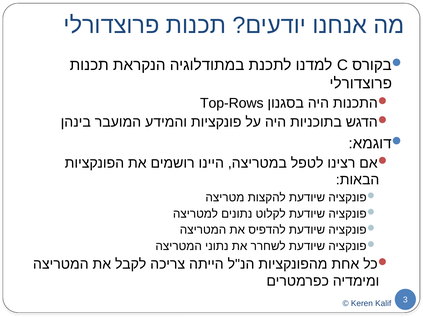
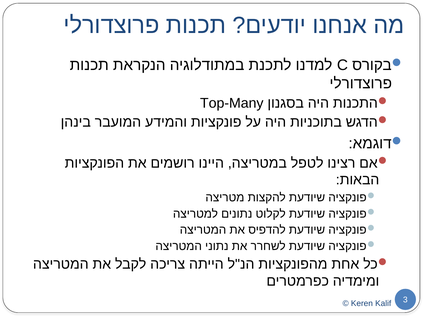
Top-Rows: Top-Rows -> Top-Many (232, 103)
